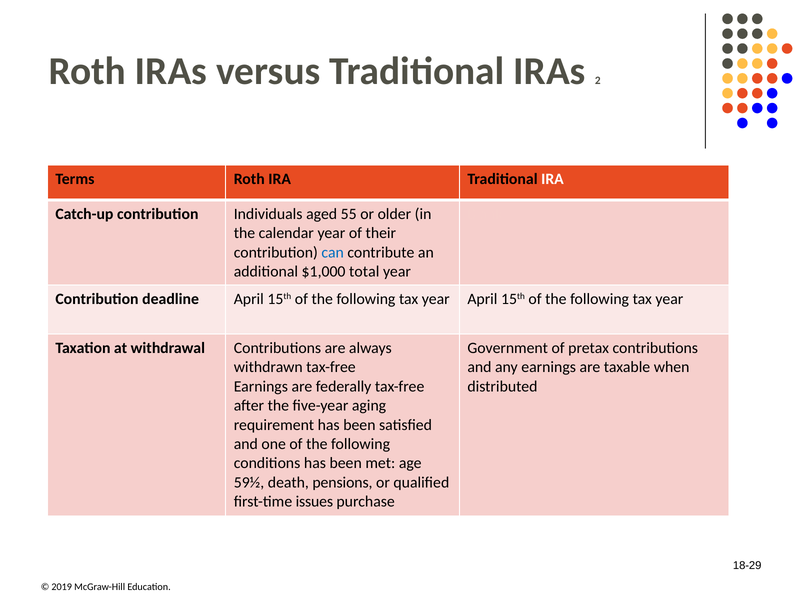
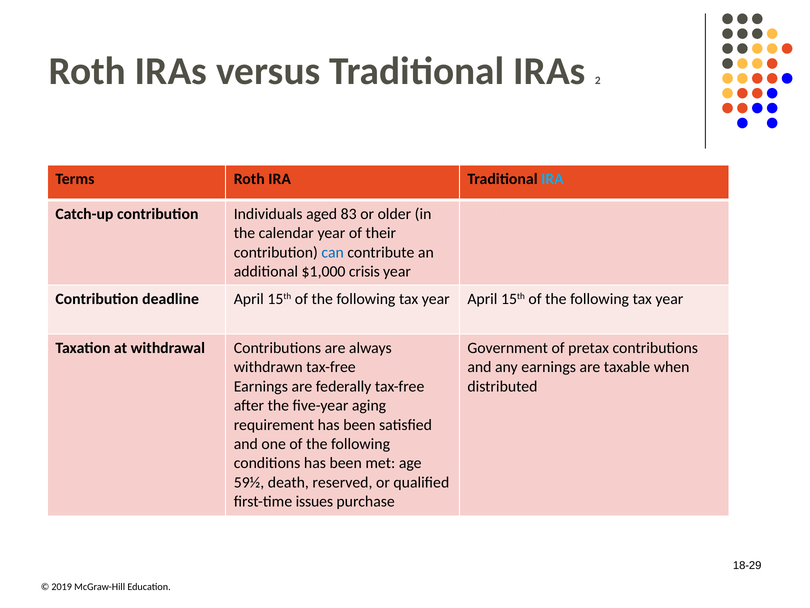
IRA colour: white -> light blue (552, 179)
55: 55 -> 83 (349, 214)
total: total -> crisis (364, 271)
pensions: pensions -> reserved (342, 482)
